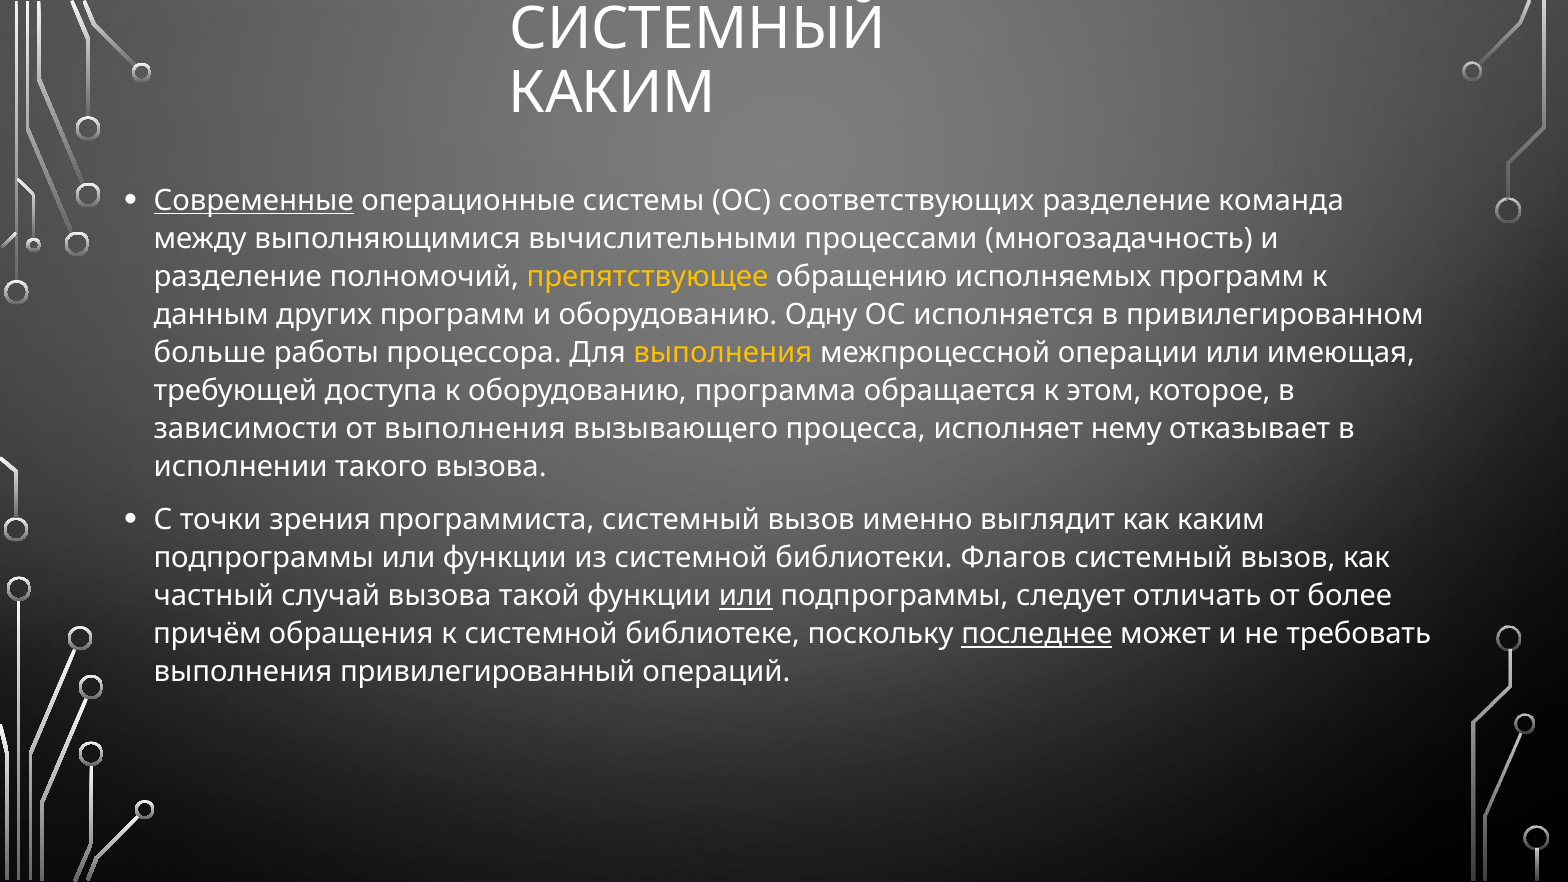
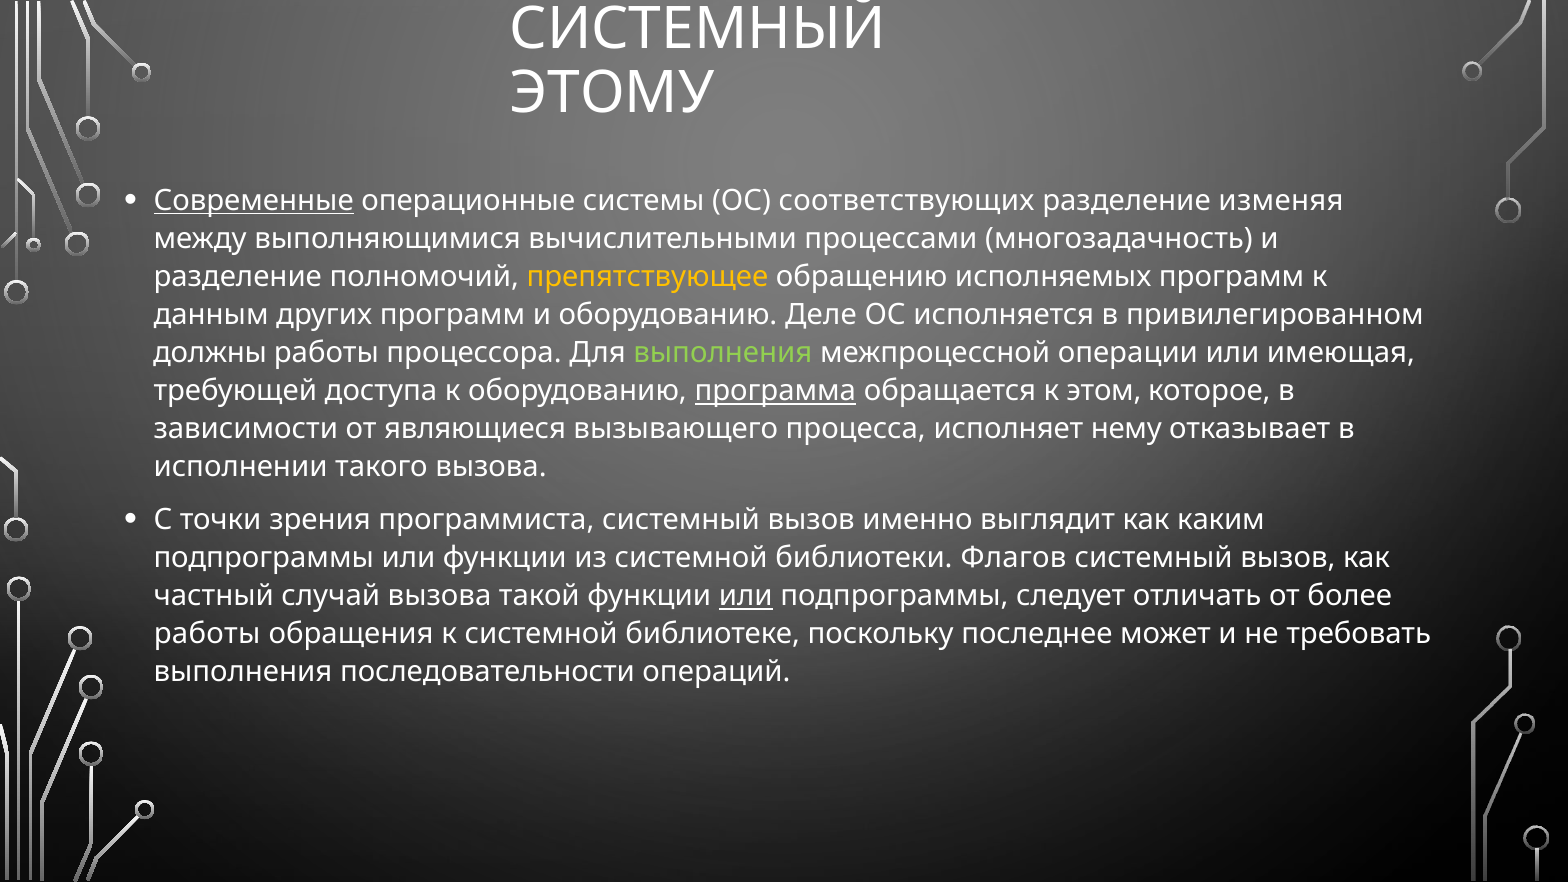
КАКИМ: КАКИМ -> ЭТОМУ (612, 93)
команда: команда -> изменяя (1281, 201)
Одну: Одну -> Деле (821, 315)
больше: больше -> должны (210, 353)
выполнения colour: yellow -> light green (723, 353)
программа underline: none -> present (775, 391)
от выполнения: выполнения -> являющиеся (475, 429)
причём: причём -> работы (207, 634)
последнее underline: present -> none (1037, 634)
привилегированный: привилегированный -> последовательности (487, 672)
